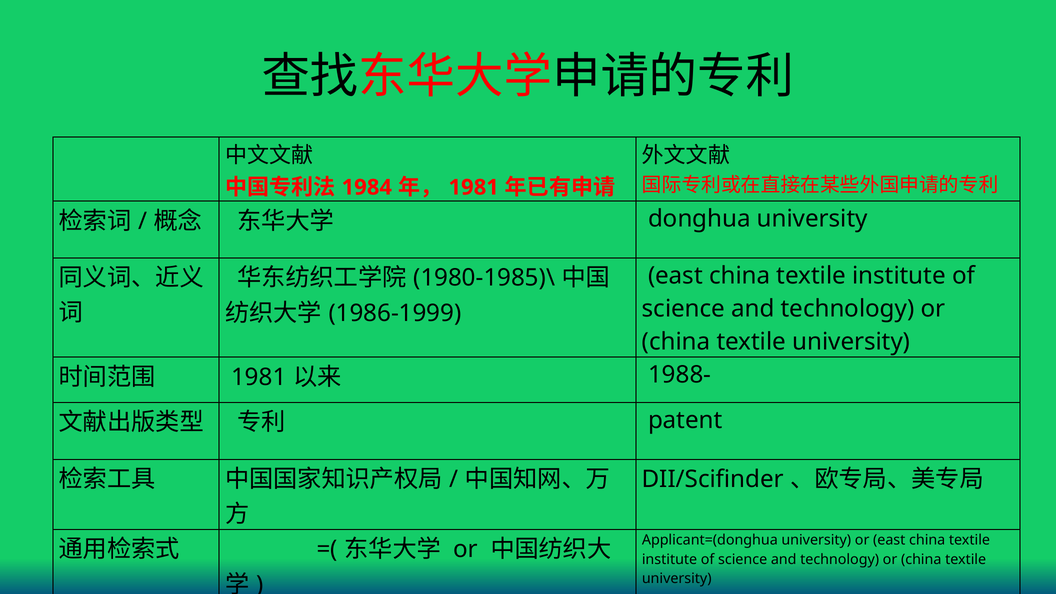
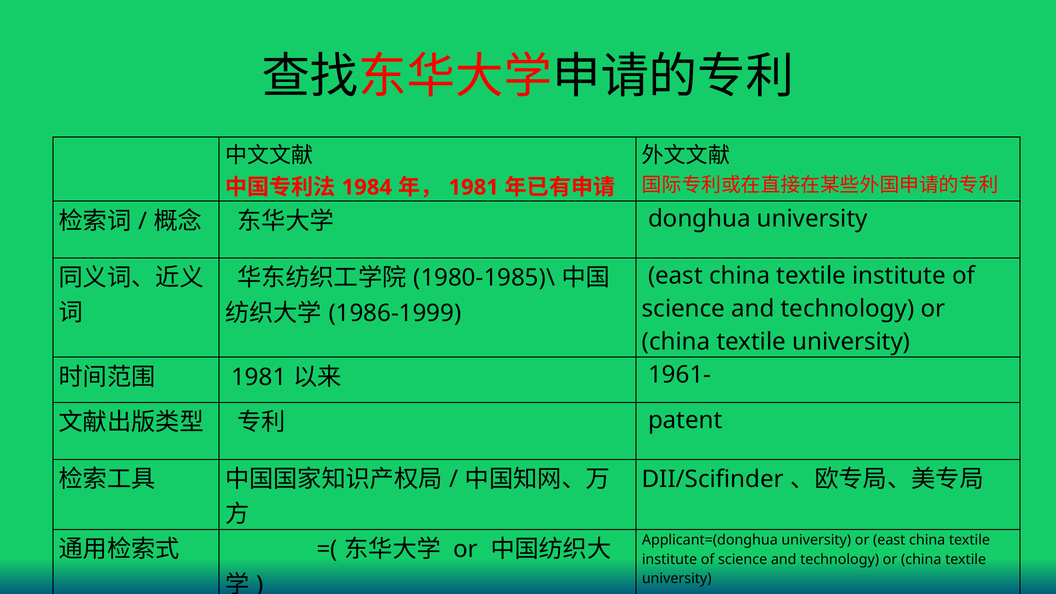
1988-: 1988- -> 1961- (680, 375)
